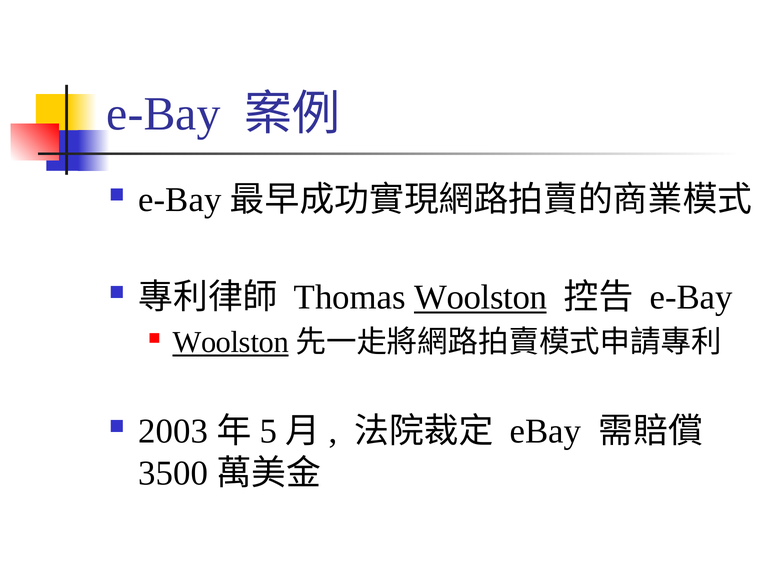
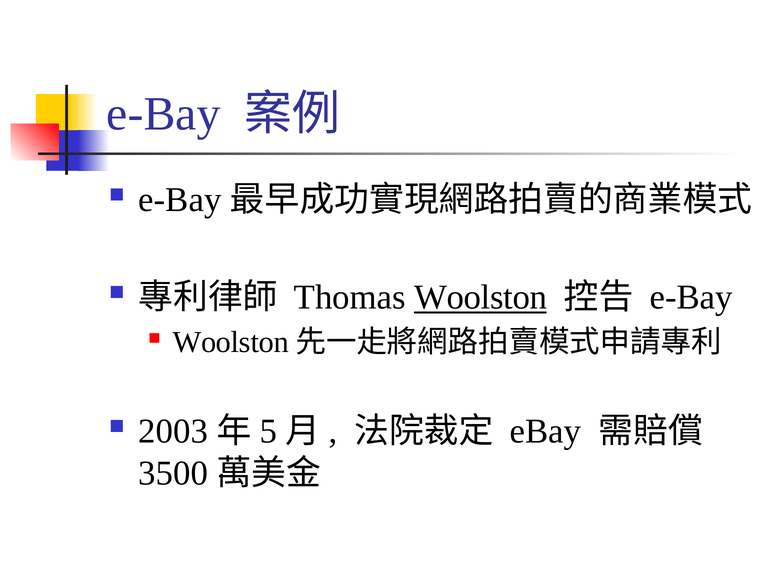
Woolston underline: present -> none (231, 342)
